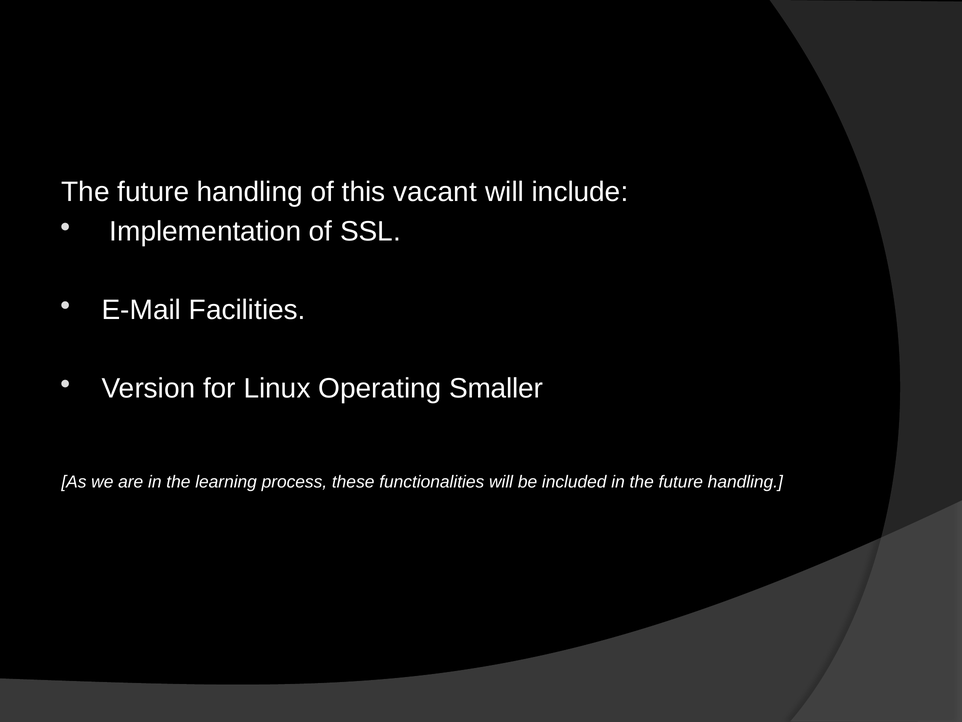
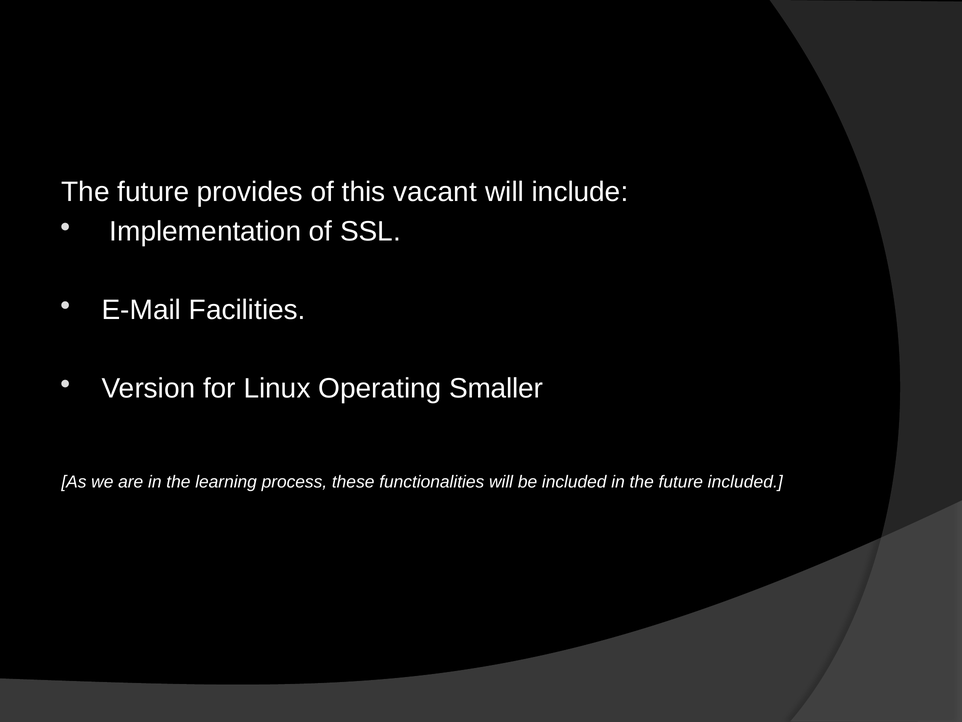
handling: handling -> provides (250, 192)
in the future handling: handling -> included (745, 482)
